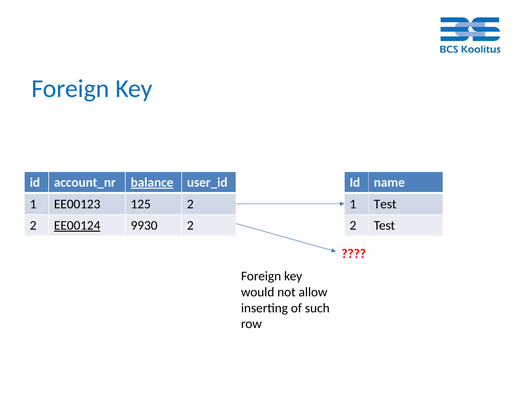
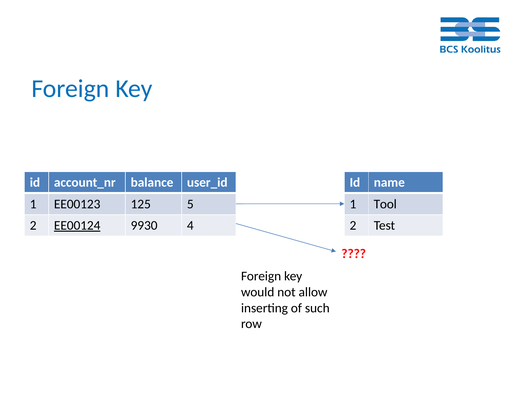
balance underline: present -> none (152, 183)
125 2: 2 -> 5 (190, 204)
1 Test: Test -> Tool (385, 204)
9930 2: 2 -> 4 (190, 226)
